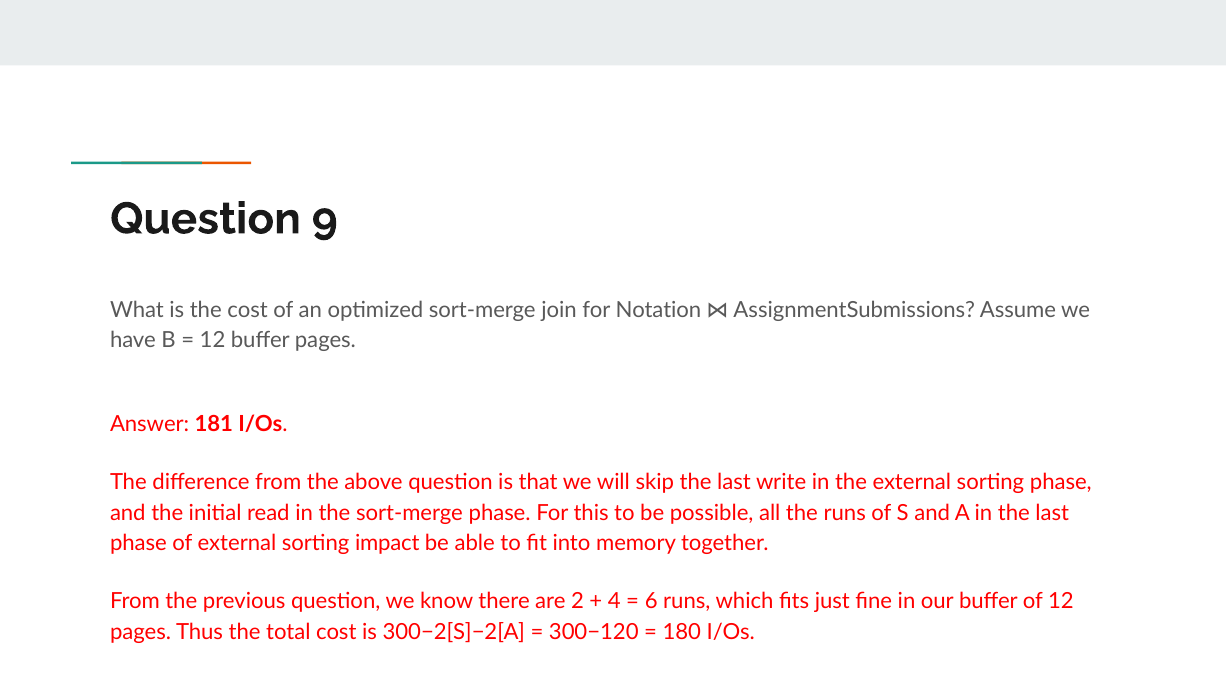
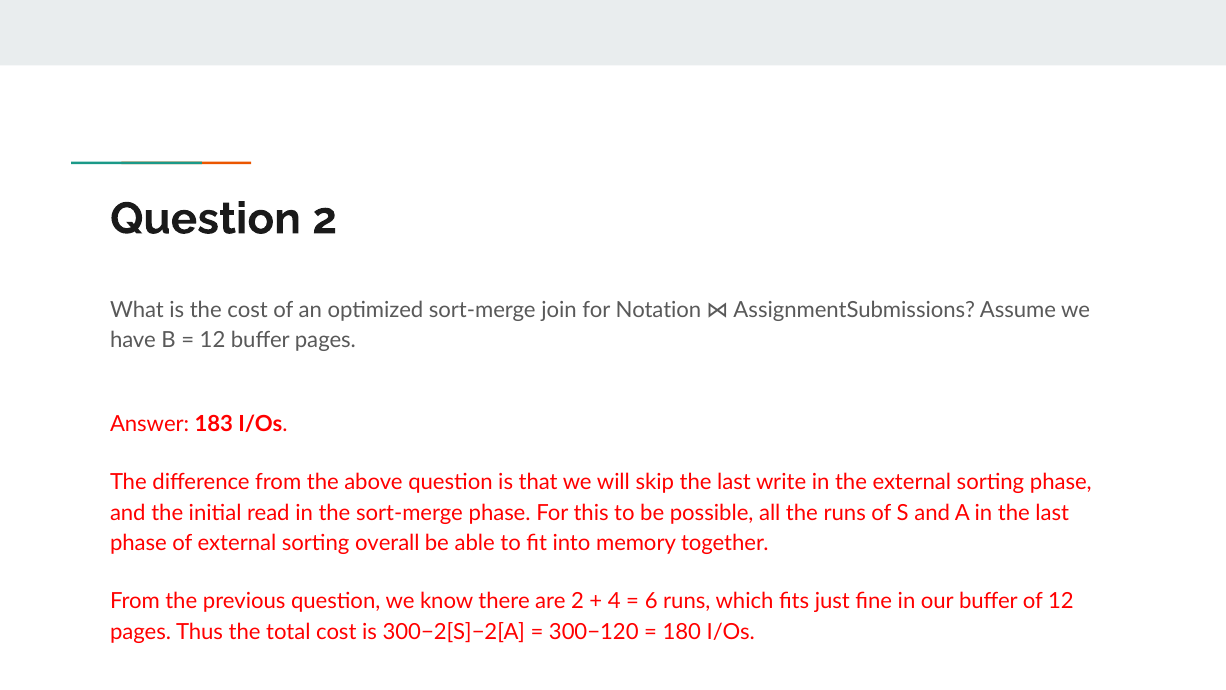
Question 9: 9 -> 2 (325, 219)
181: 181 -> 183 (214, 424)
impact: impact -> overall (387, 543)
